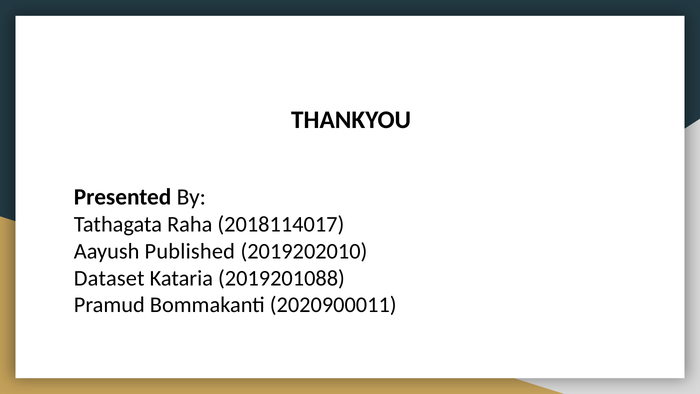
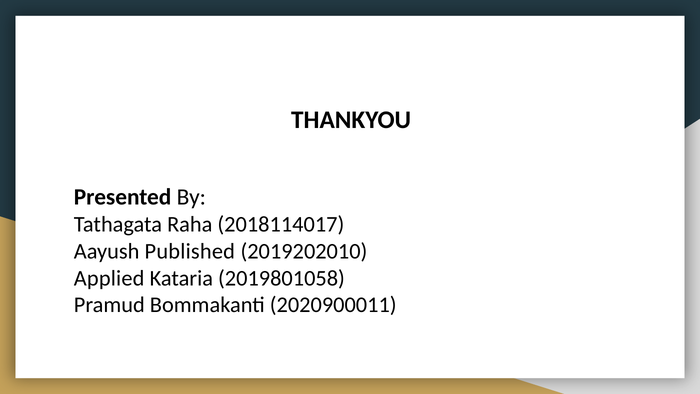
Dataset: Dataset -> Applied (109, 278)
2019201088: 2019201088 -> 2019801058 (281, 278)
